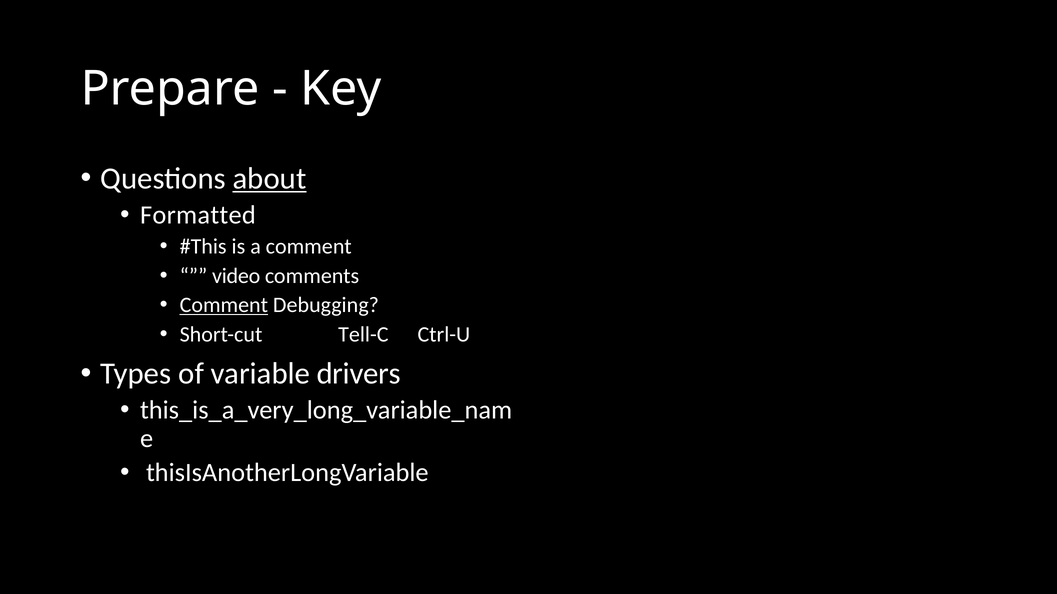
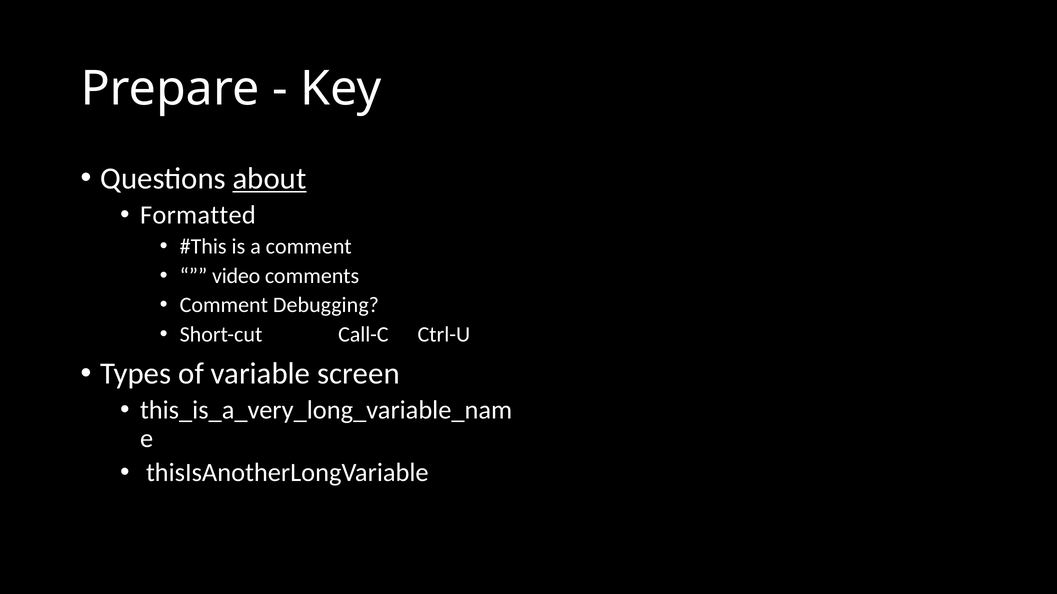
Comment underline: present -> none (224, 305)
Tell-C: Tell-C -> Call-C (363, 335)
drivers: drivers -> screen (358, 374)
